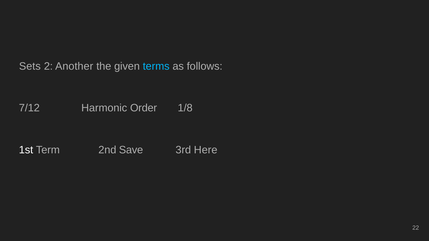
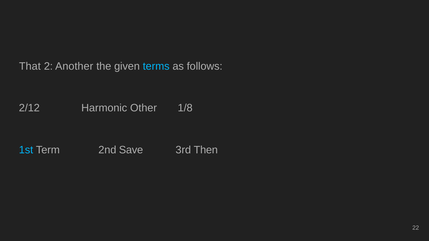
Sets: Sets -> That (30, 66)
7/12: 7/12 -> 2/12 (29, 108)
Order: Order -> Other (144, 108)
1st colour: white -> light blue (26, 150)
Here: Here -> Then (206, 150)
